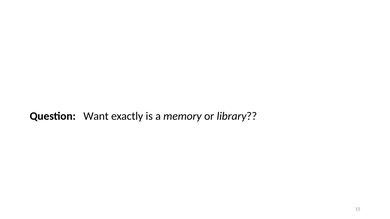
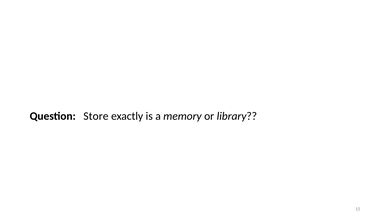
Want: Want -> Store (96, 116)
